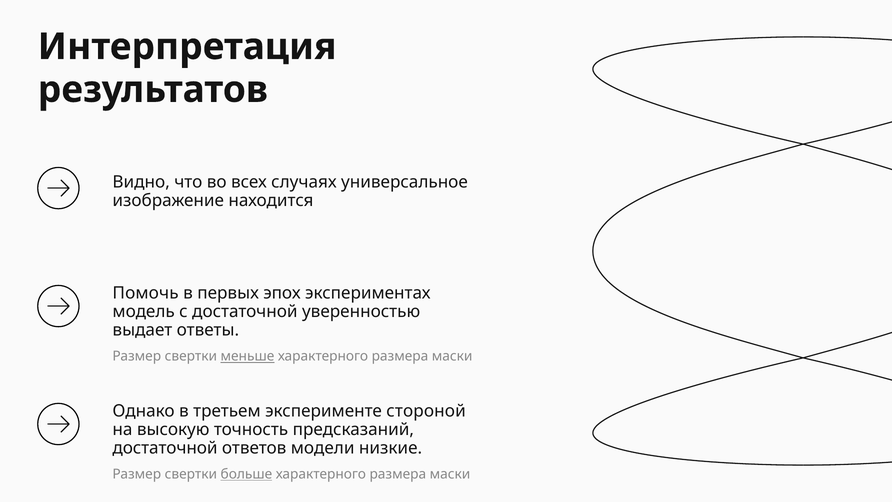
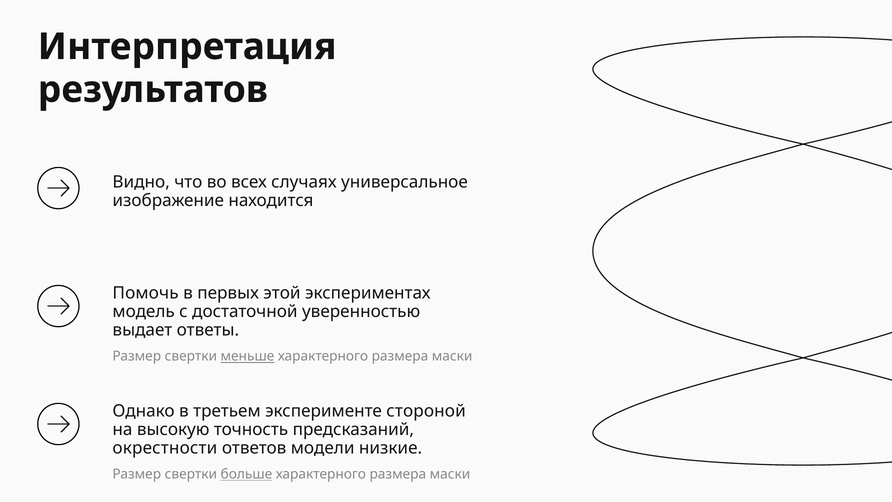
эпох: эпох -> этой (282, 293)
достаточной: достаточной -> окрестности (165, 448)
